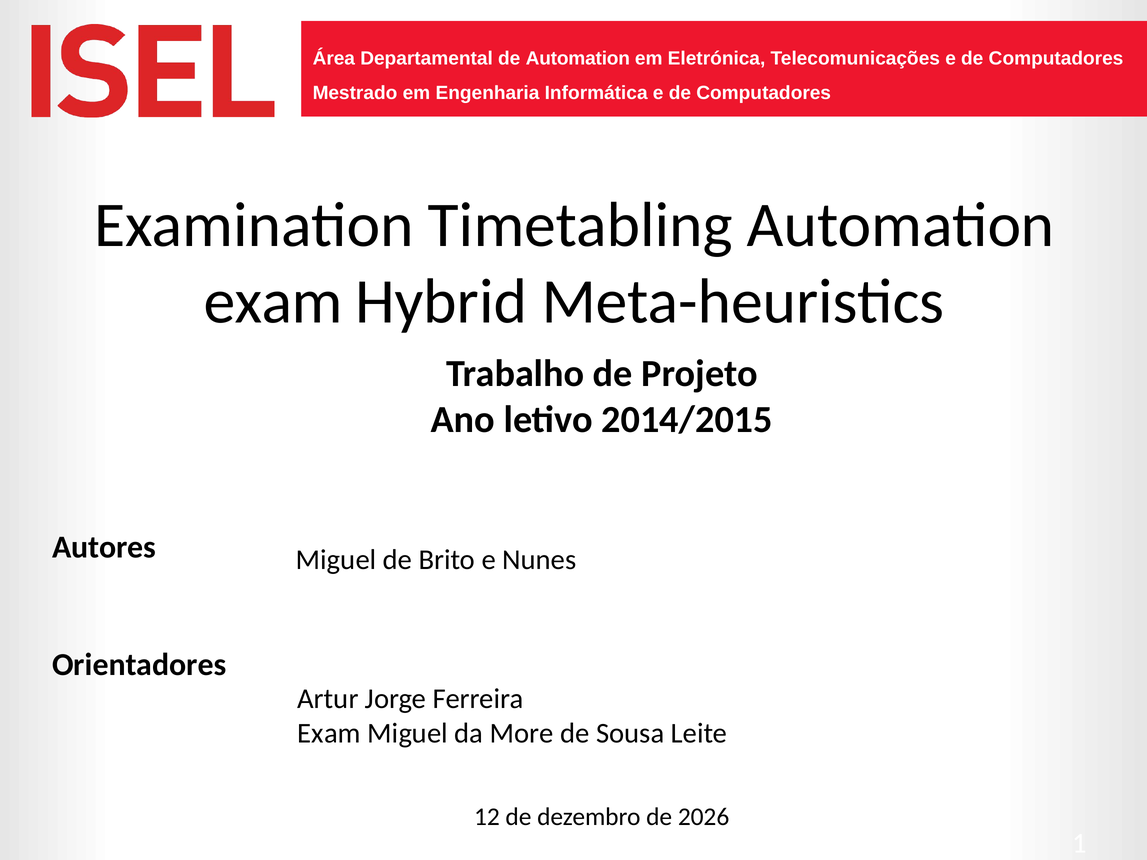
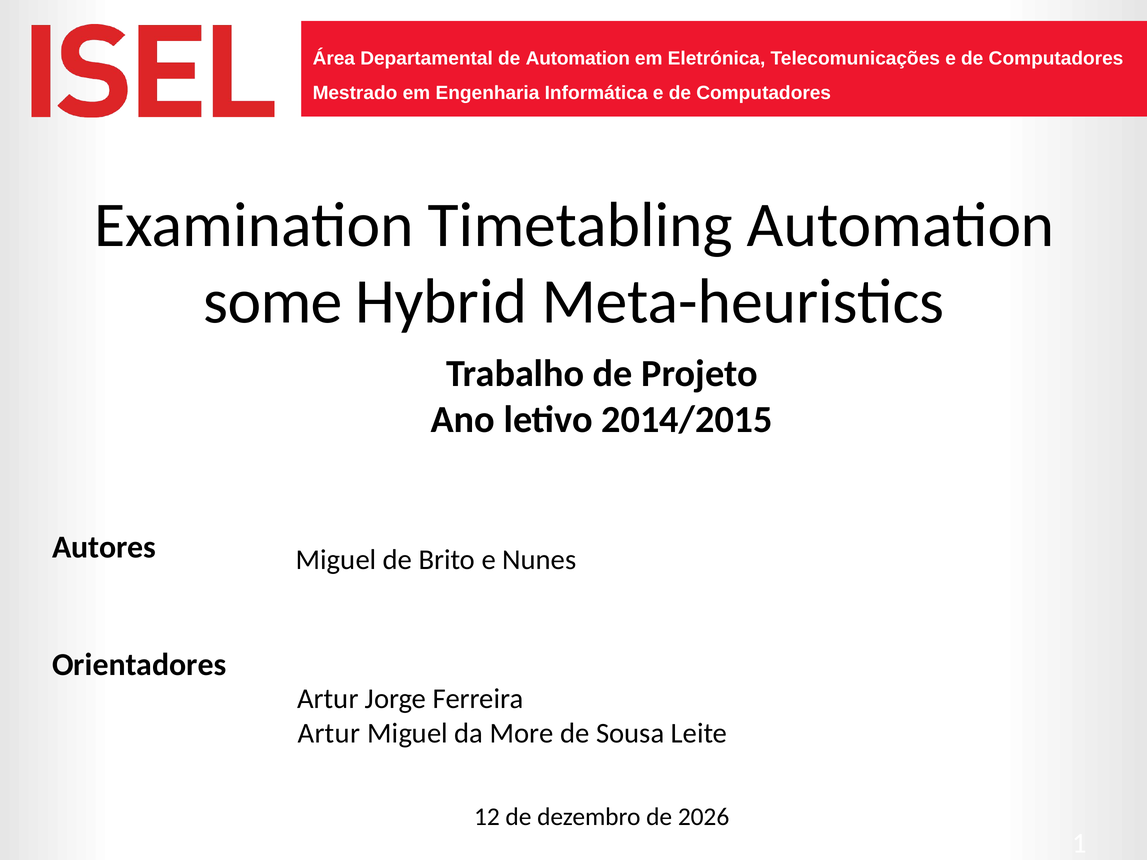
exam: exam -> some (273, 302)
Exam: Exam -> Artur (329, 733)
